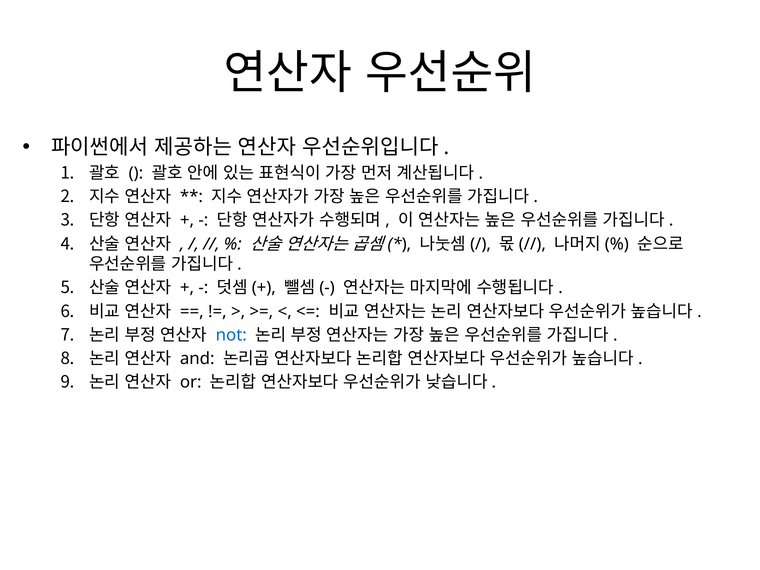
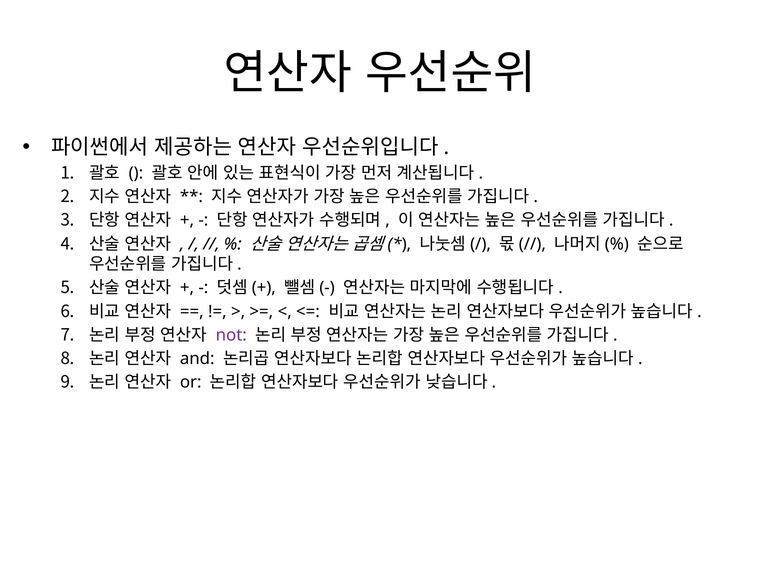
not colour: blue -> purple (231, 335)
